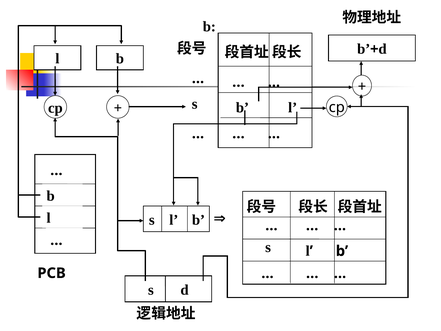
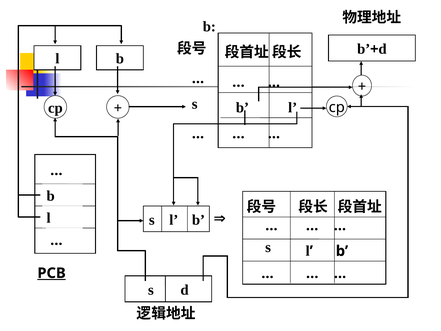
PCB underline: none -> present (52, 273)
